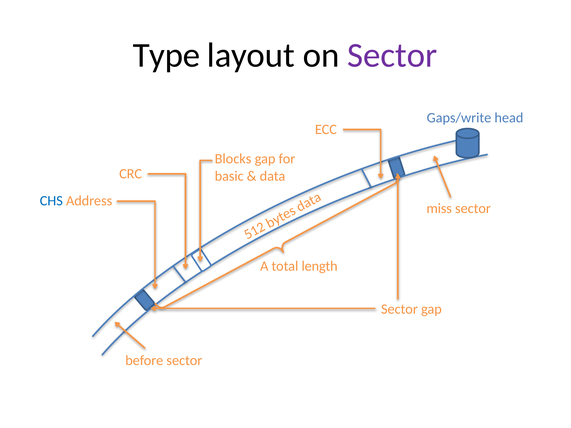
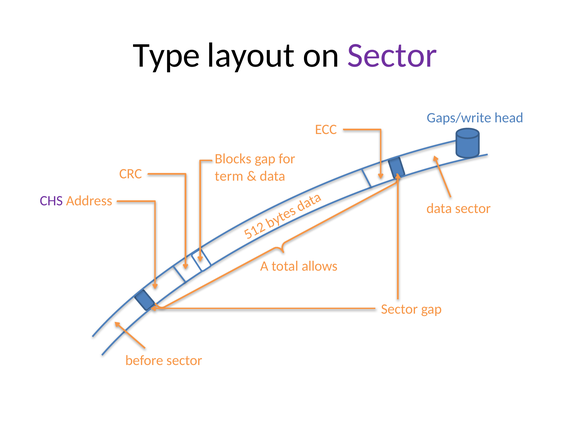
basic: basic -> term (229, 176)
CHS colour: blue -> purple (51, 201)
miss: miss -> data (439, 208)
length: length -> allows (320, 266)
